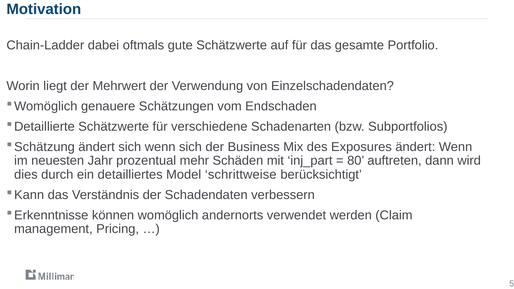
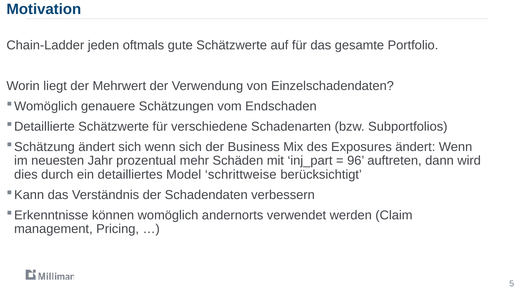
dabei: dabei -> jeden (103, 45)
80: 80 -> 96 (356, 161)
